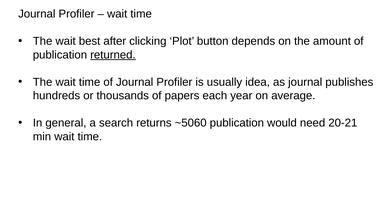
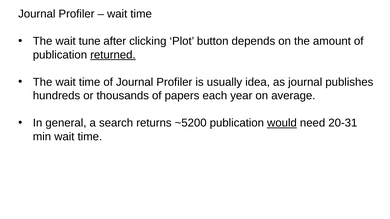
best: best -> tune (90, 41)
~5060: ~5060 -> ~5200 (191, 123)
would underline: none -> present (282, 123)
20-21: 20-21 -> 20-31 (343, 123)
